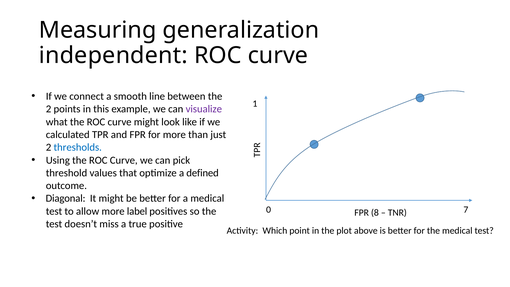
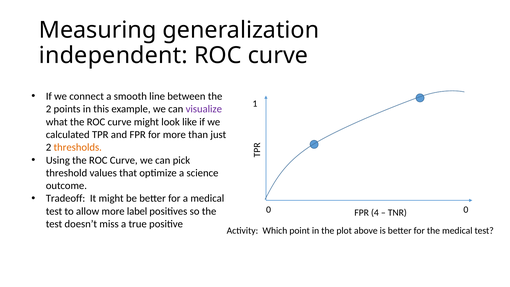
thresholds colour: blue -> orange (78, 147)
defined: defined -> science (202, 173)
Diagonal: Diagonal -> Tradeoff (66, 198)
0 7: 7 -> 0 (466, 209)
8: 8 -> 4 (375, 213)
